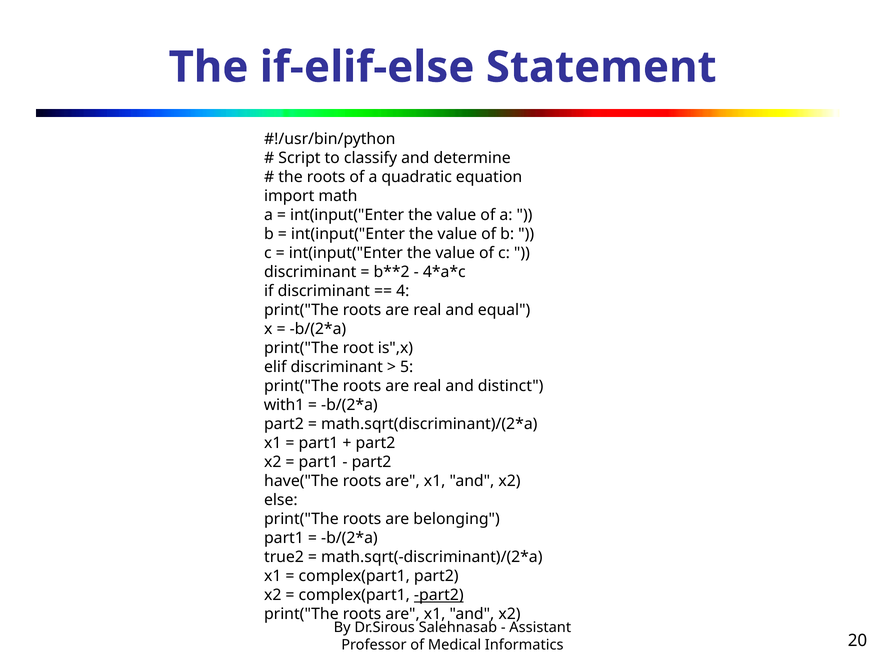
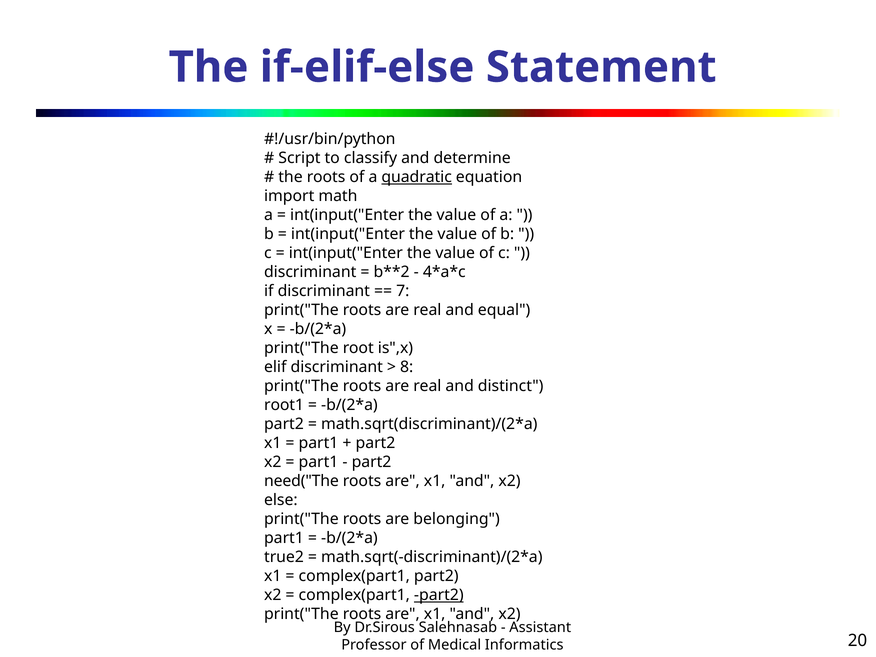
quadratic underline: none -> present (417, 177)
4: 4 -> 7 (403, 291)
5: 5 -> 8 (407, 367)
with1: with1 -> root1 (284, 405)
have("The: have("The -> need("The (301, 481)
